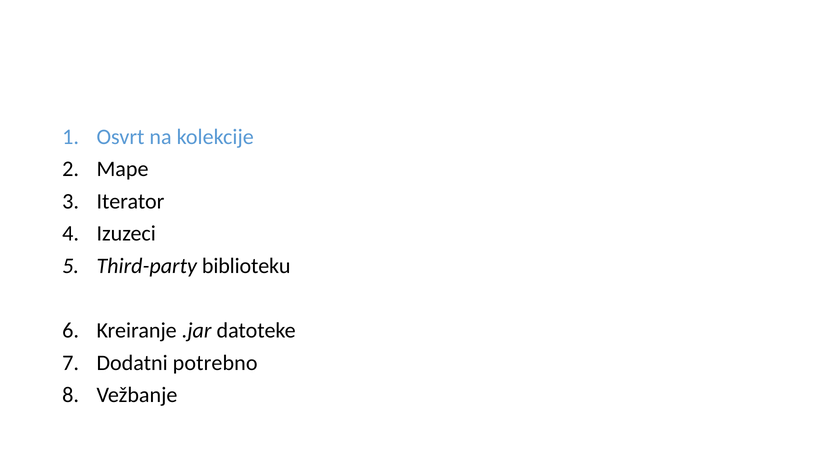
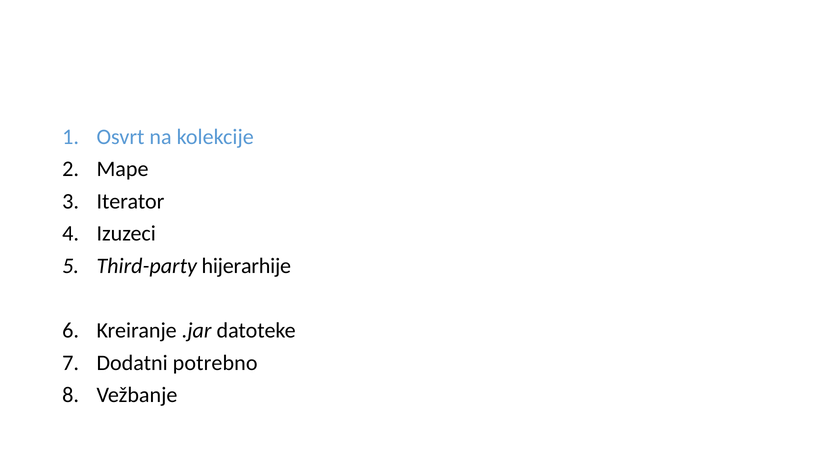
biblioteku: biblioteku -> hijerarhije (246, 266)
